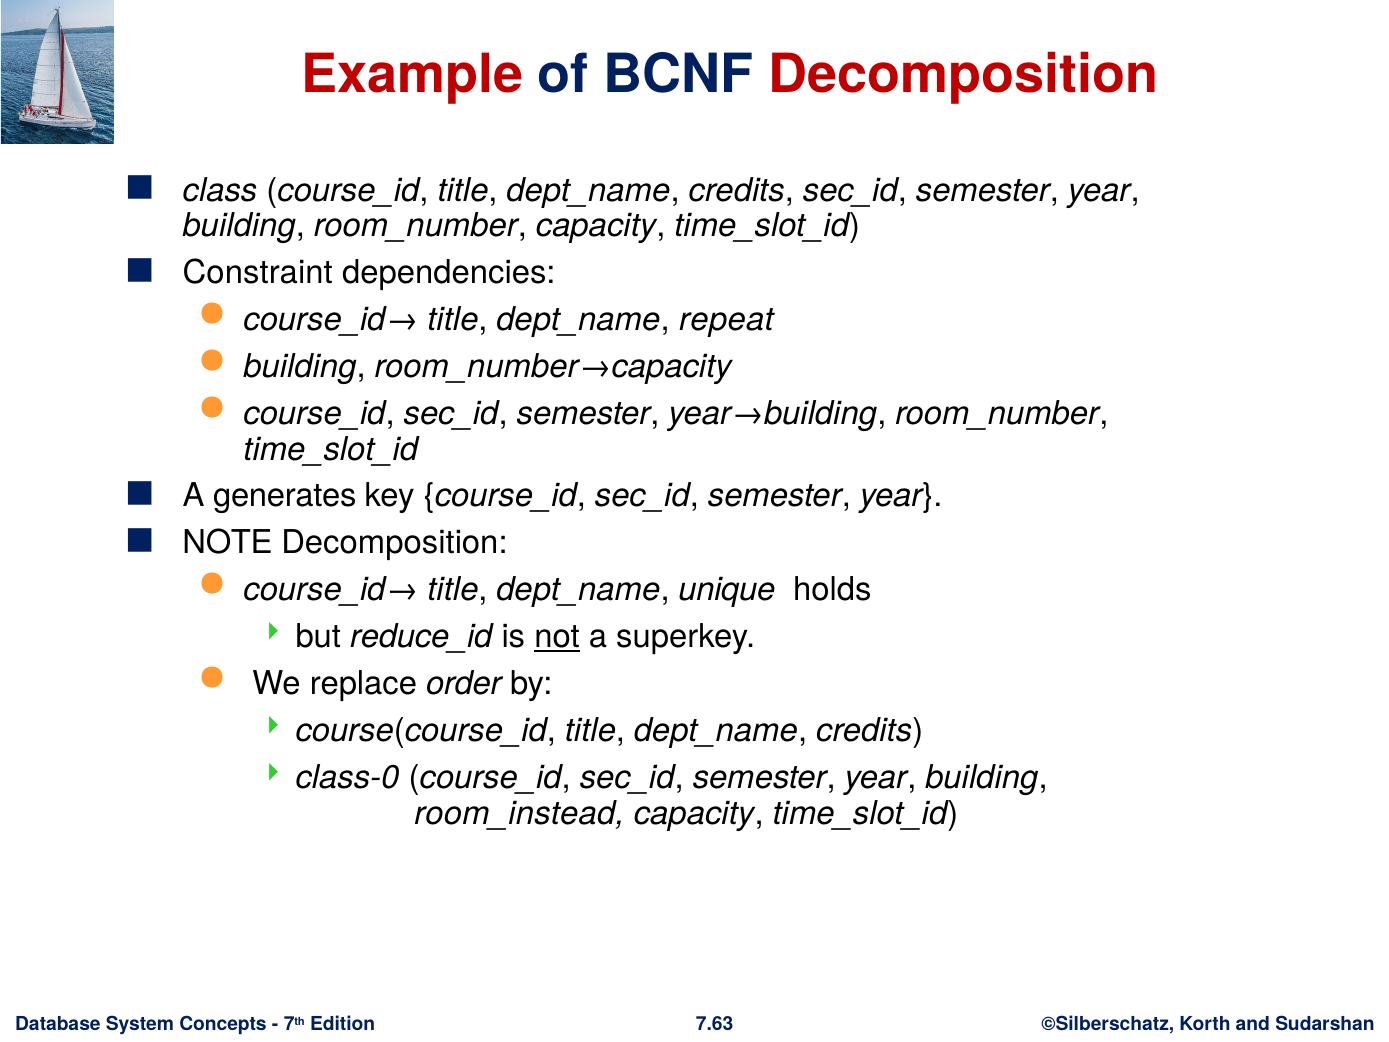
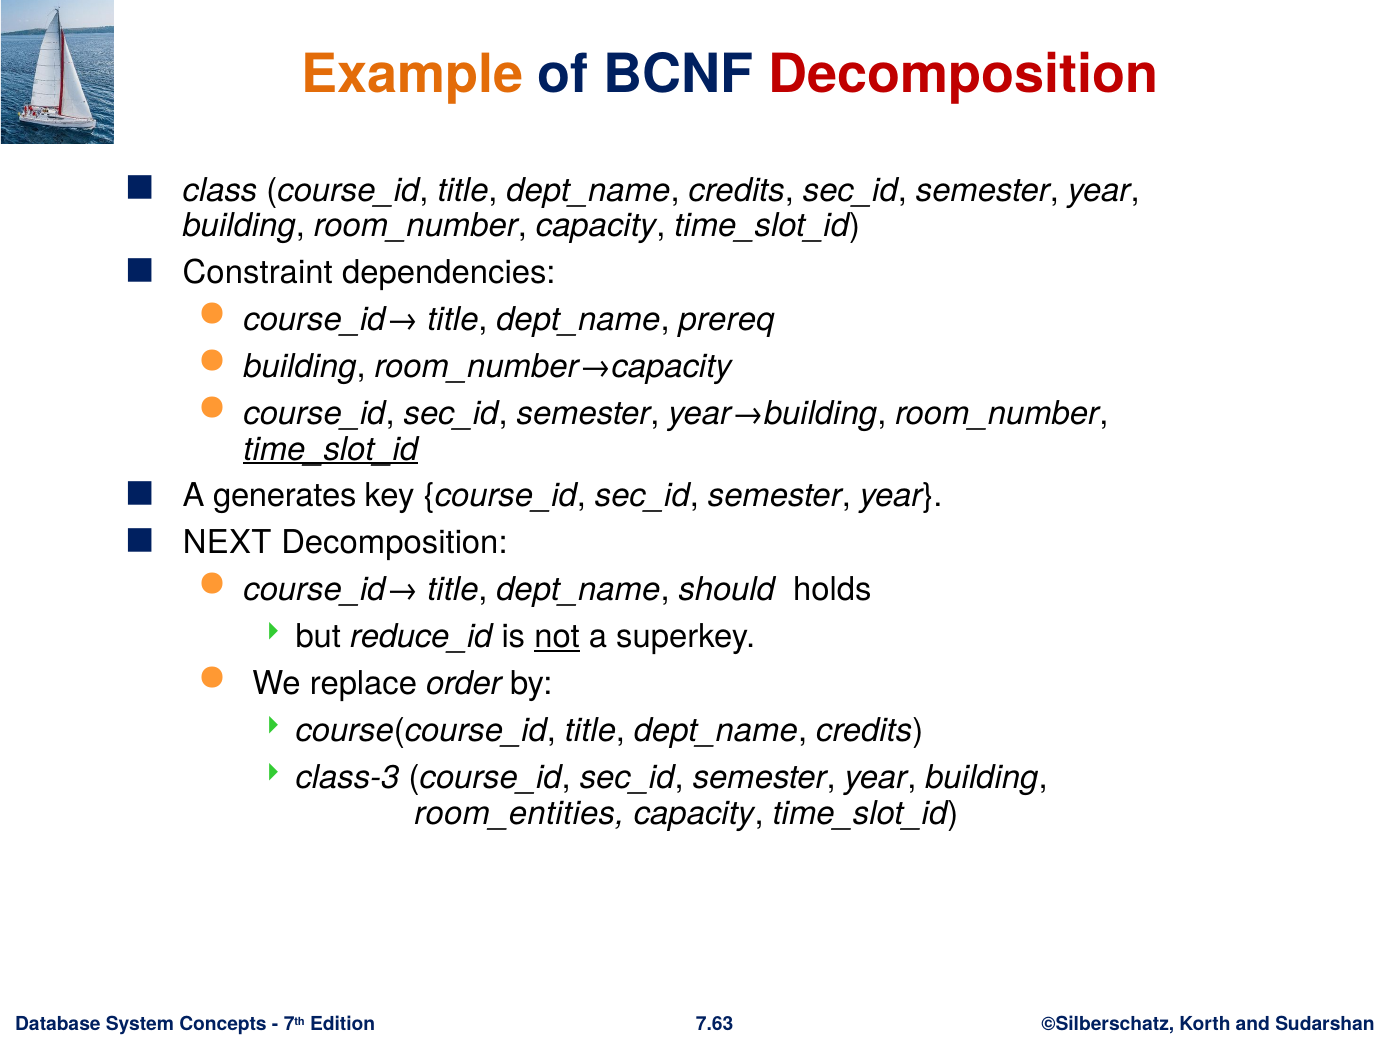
Example colour: red -> orange (412, 75)
repeat: repeat -> prereq (727, 320)
time_slot_id underline: none -> present (331, 449)
NOTE: NOTE -> NEXT (227, 543)
unique: unique -> should (727, 590)
class-0: class-0 -> class-3 (347, 778)
room_instead: room_instead -> room_entities (519, 813)
